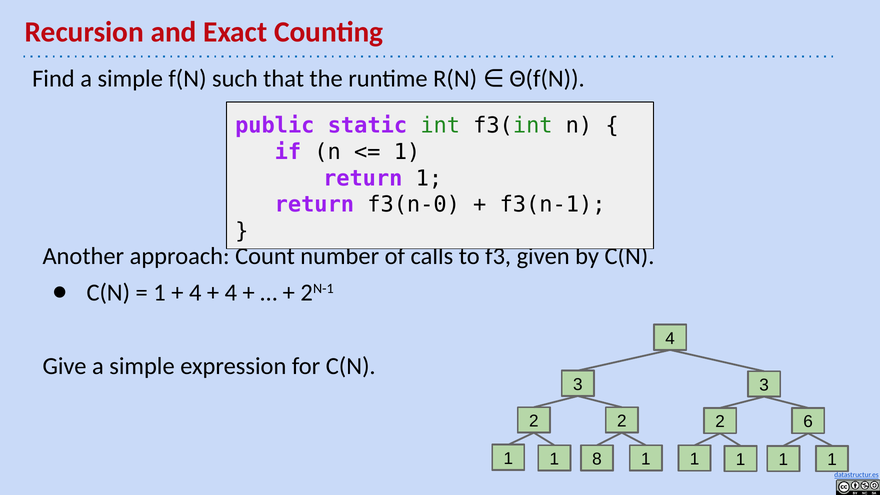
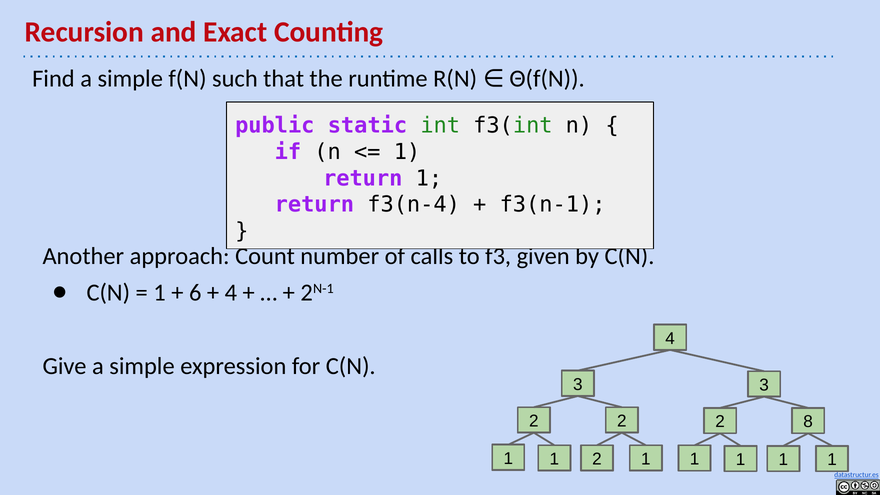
f3(n-0: f3(n-0 -> f3(n-4 (414, 205)
4: 4 -> 6 (195, 293)
6: 6 -> 8 (808, 422)
1 8: 8 -> 2 (597, 459)
